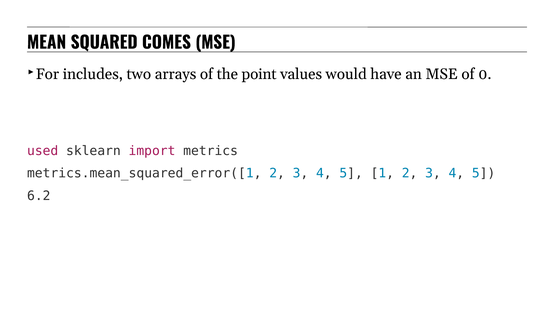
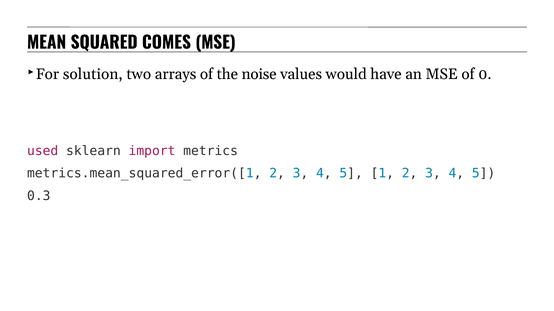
includes: includes -> solution (93, 74)
point: point -> noise (259, 74)
6.2: 6.2 -> 0.3 (39, 196)
